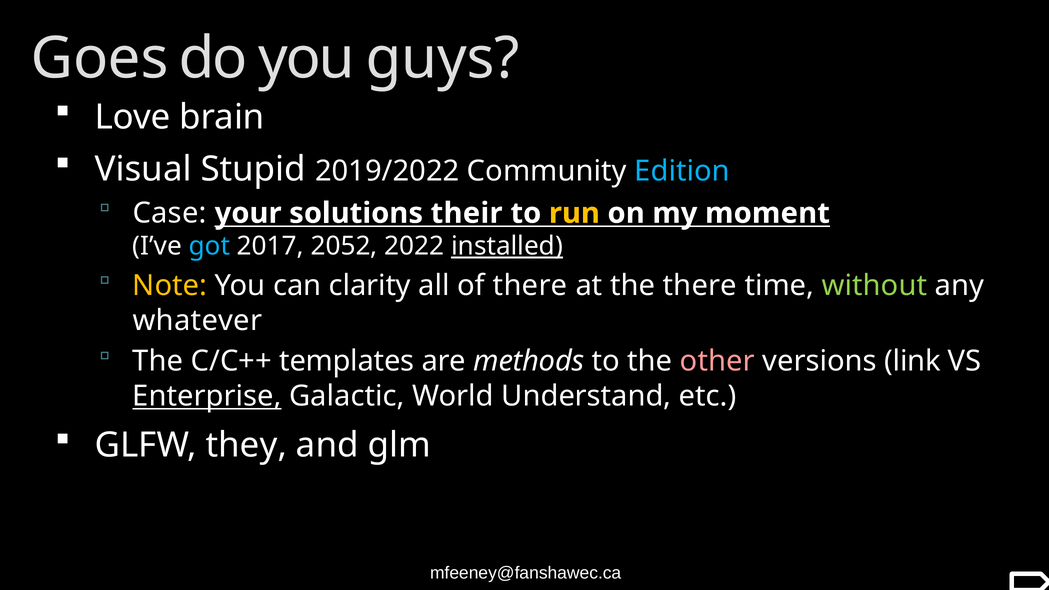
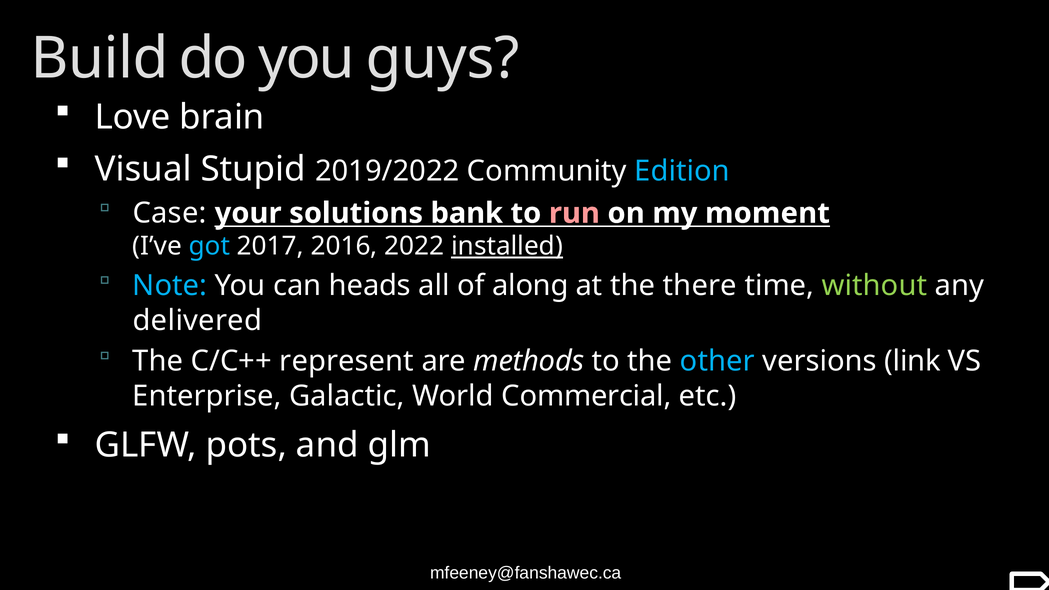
Goes: Goes -> Build (100, 58)
their: their -> bank (467, 213)
run colour: yellow -> pink (574, 213)
2052: 2052 -> 2016 (344, 246)
Note colour: yellow -> light blue (170, 286)
clarity: clarity -> heads (370, 286)
of there: there -> along (530, 286)
whatever: whatever -> delivered (197, 320)
templates: templates -> represent (347, 361)
other colour: pink -> light blue (717, 361)
Enterprise underline: present -> none (207, 396)
Understand: Understand -> Commercial (586, 396)
they: they -> pots (246, 445)
